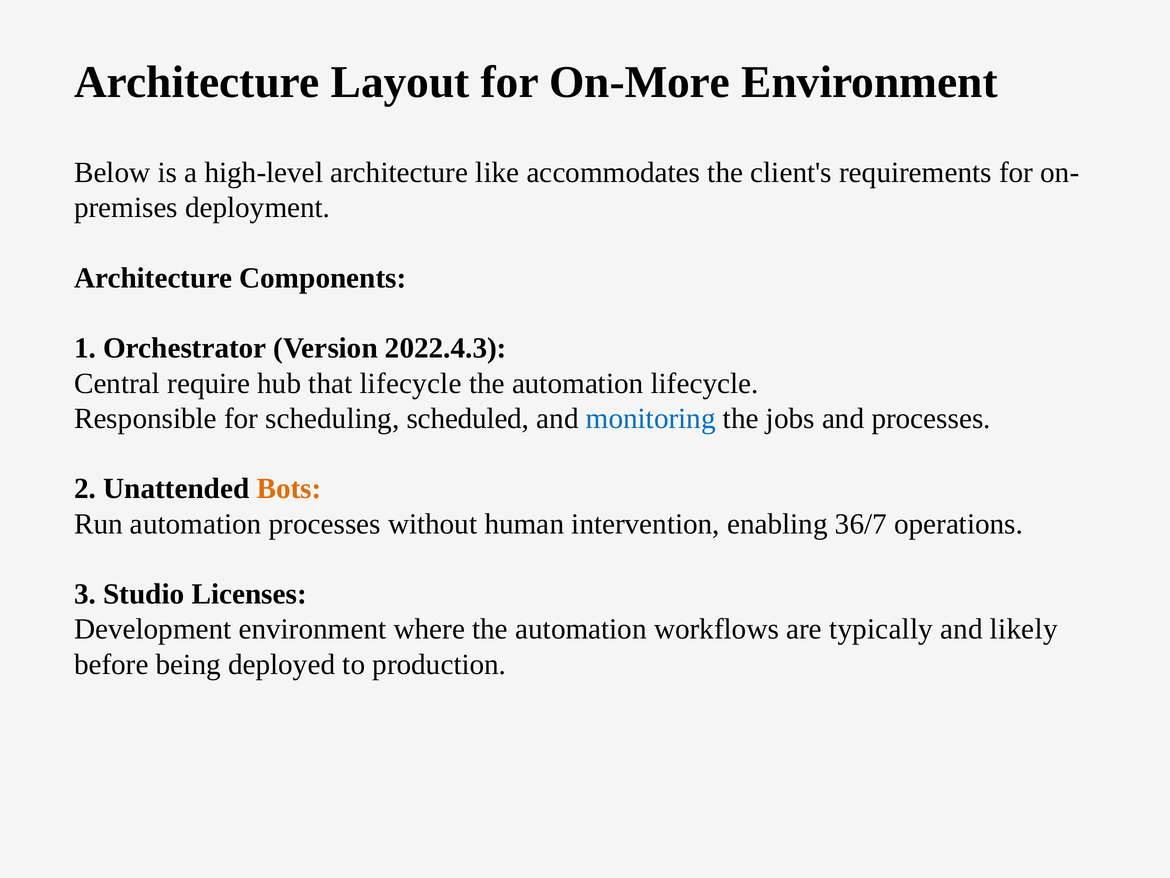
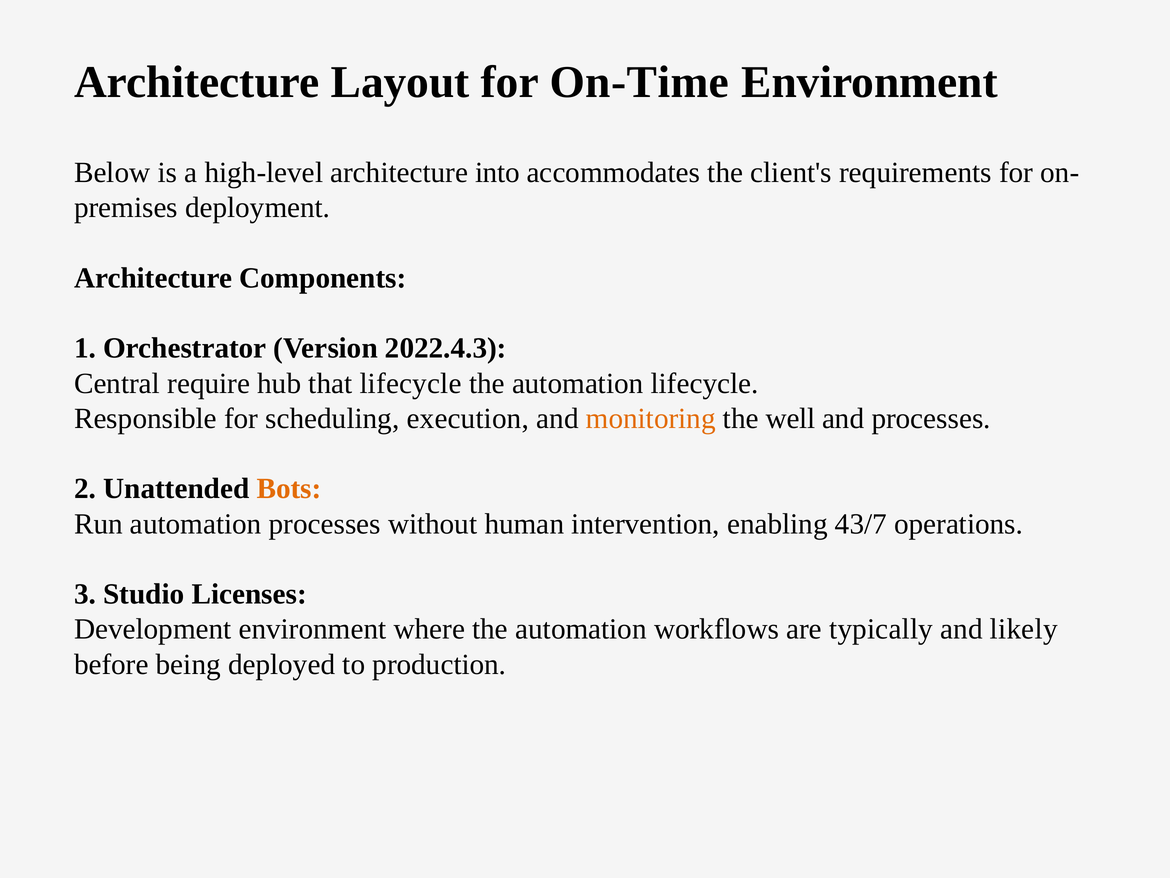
On-More: On-More -> On-Time (639, 82)
like: like -> into (497, 173)
scheduled: scheduled -> execution (468, 418)
monitoring colour: blue -> orange (651, 418)
jobs: jobs -> well (790, 418)
36/7: 36/7 -> 43/7 (861, 524)
